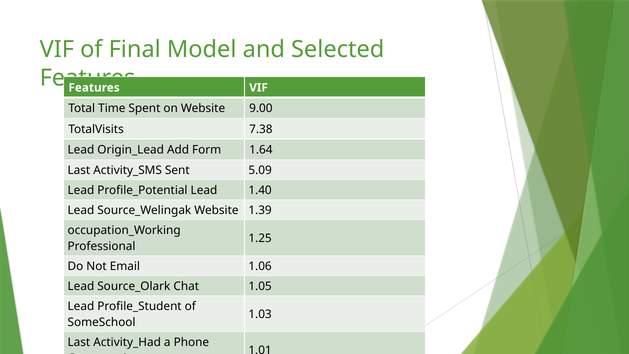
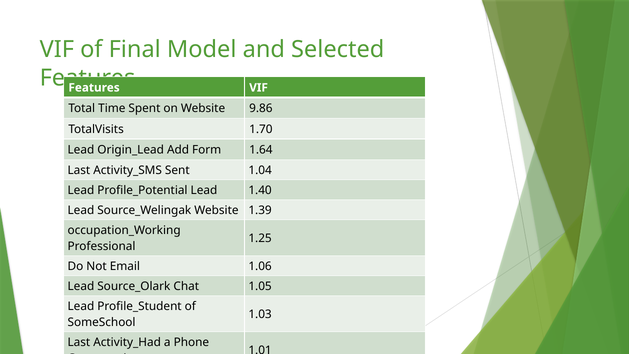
9.00: 9.00 -> 9.86 (261, 108)
7.38: 7.38 -> 1.70 (261, 129)
5.09: 5.09 -> 1.04 (260, 170)
